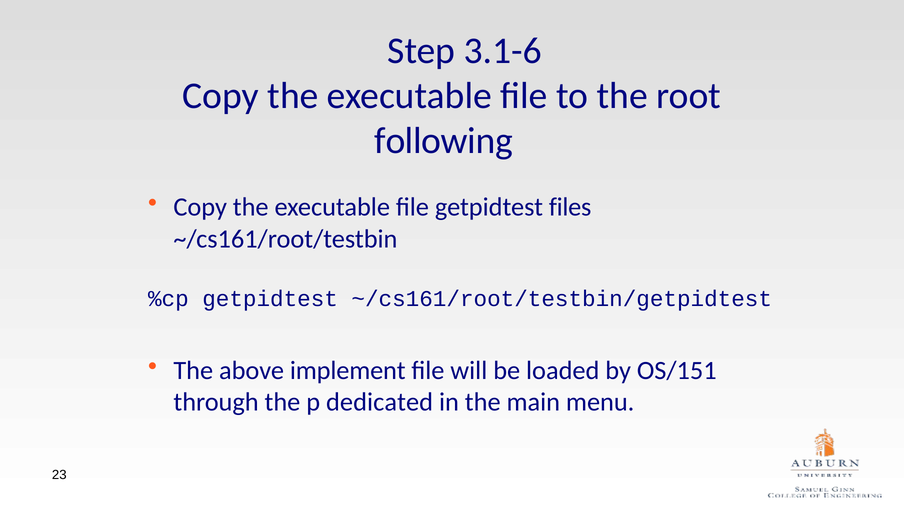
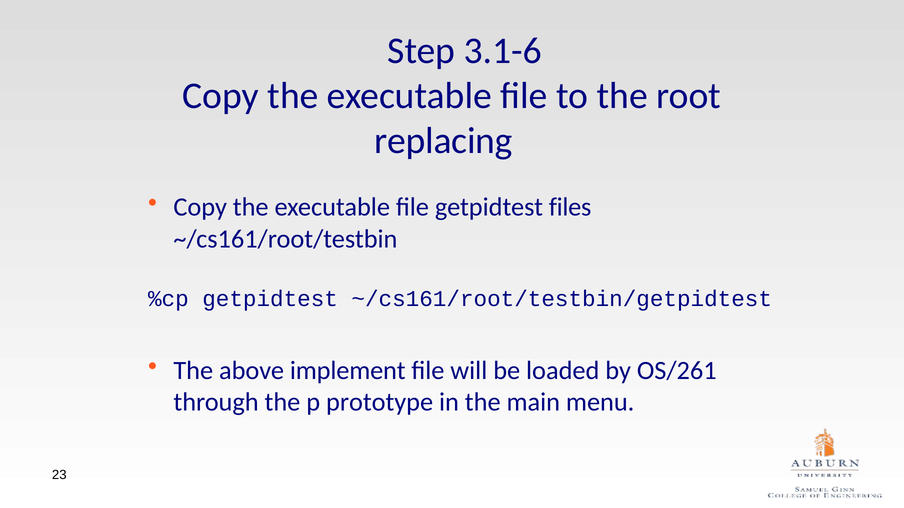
following: following -> replacing (444, 141)
OS/151: OS/151 -> OS/261 (677, 371)
dedicated: dedicated -> prototype (380, 403)
